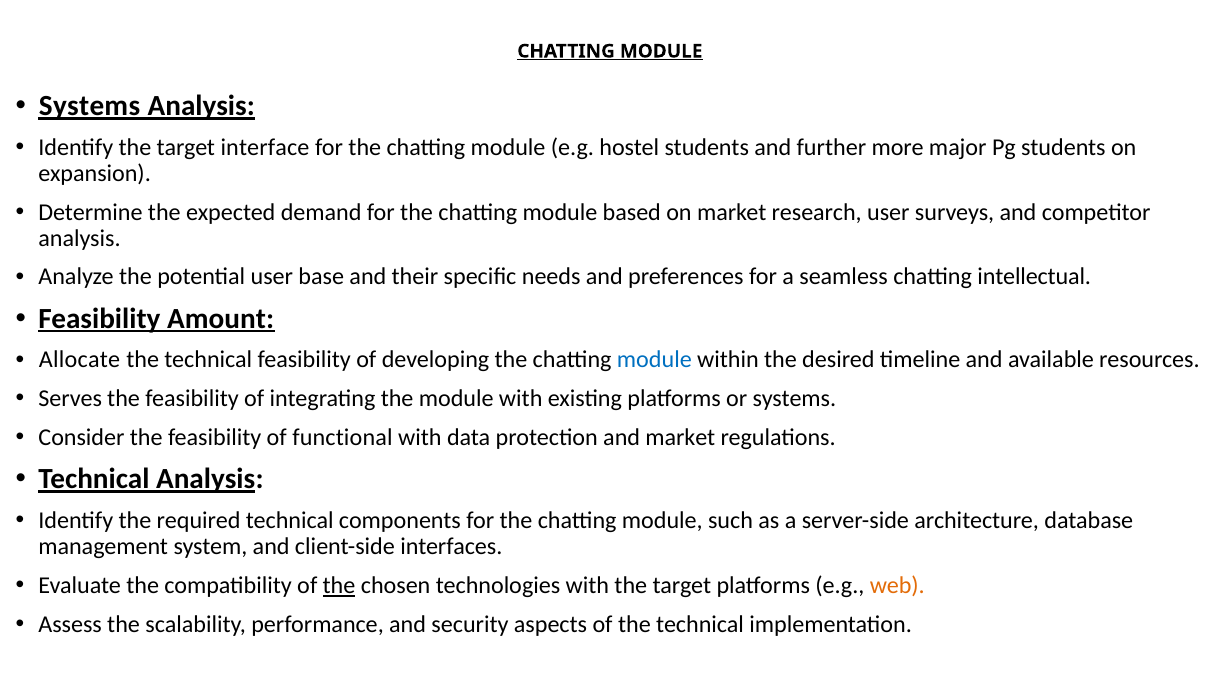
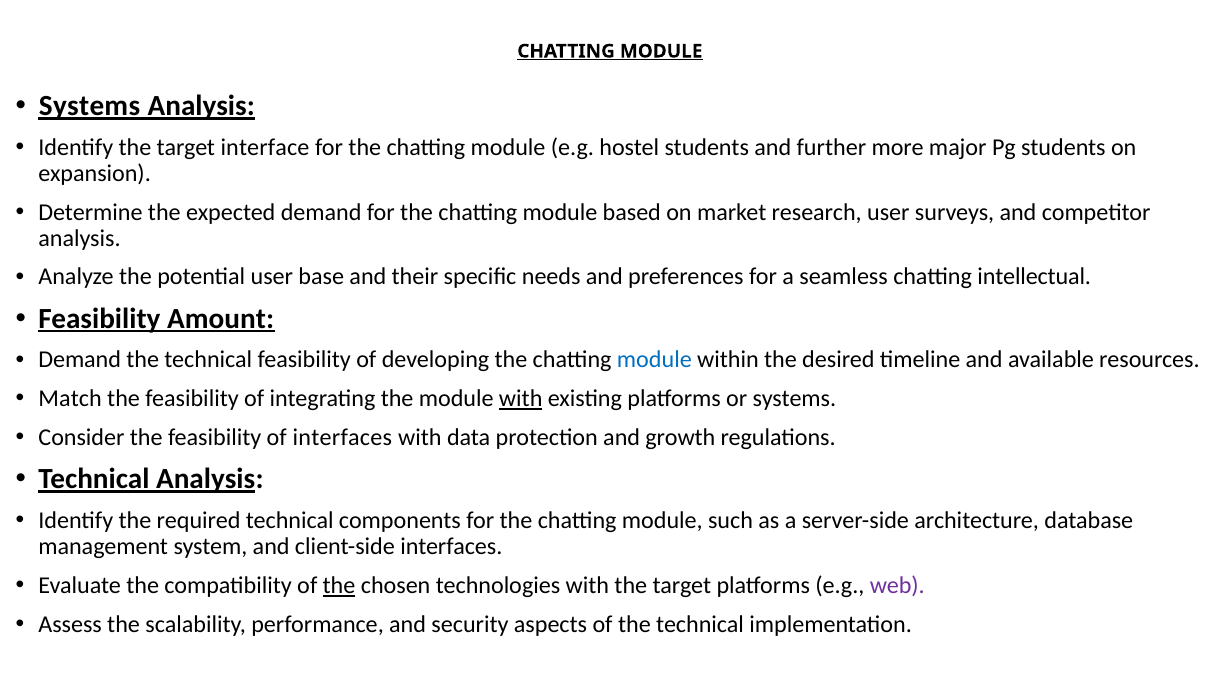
Allocate: Allocate -> Demand (80, 360)
Serves: Serves -> Match (70, 399)
with underline: none -> present (521, 399)
of functional: functional -> interfaces (342, 438)
and market: market -> growth (680, 438)
web colour: orange -> purple (897, 586)
